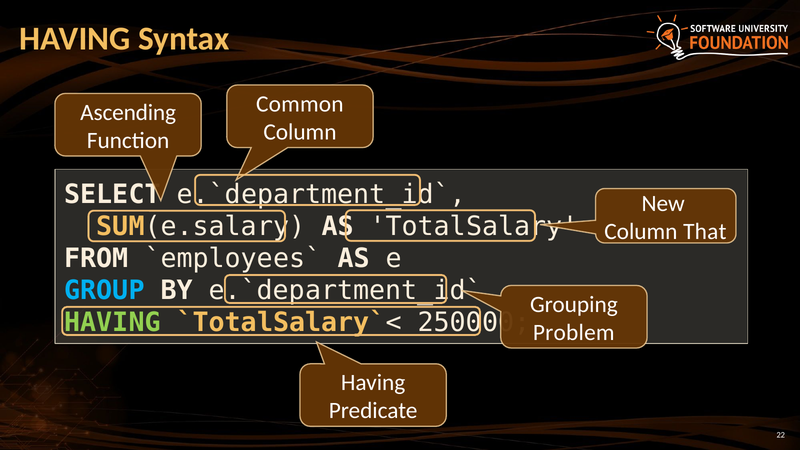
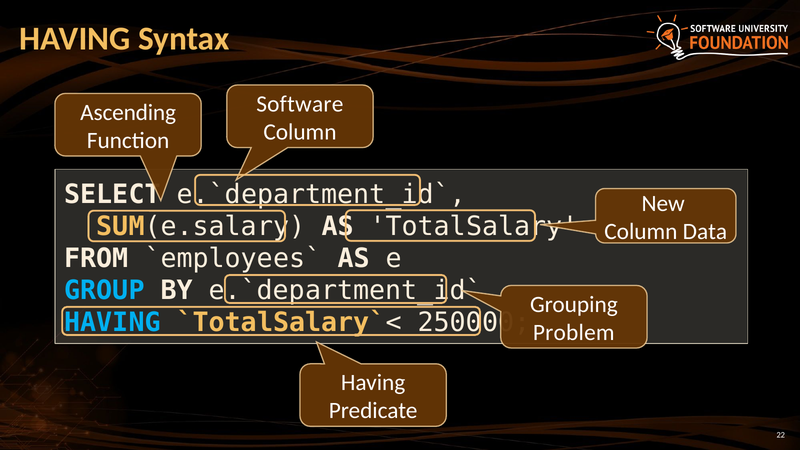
Common: Common -> Software (300, 104)
That: That -> Data (705, 231)
HAVING colour: light green -> light blue (112, 322)
